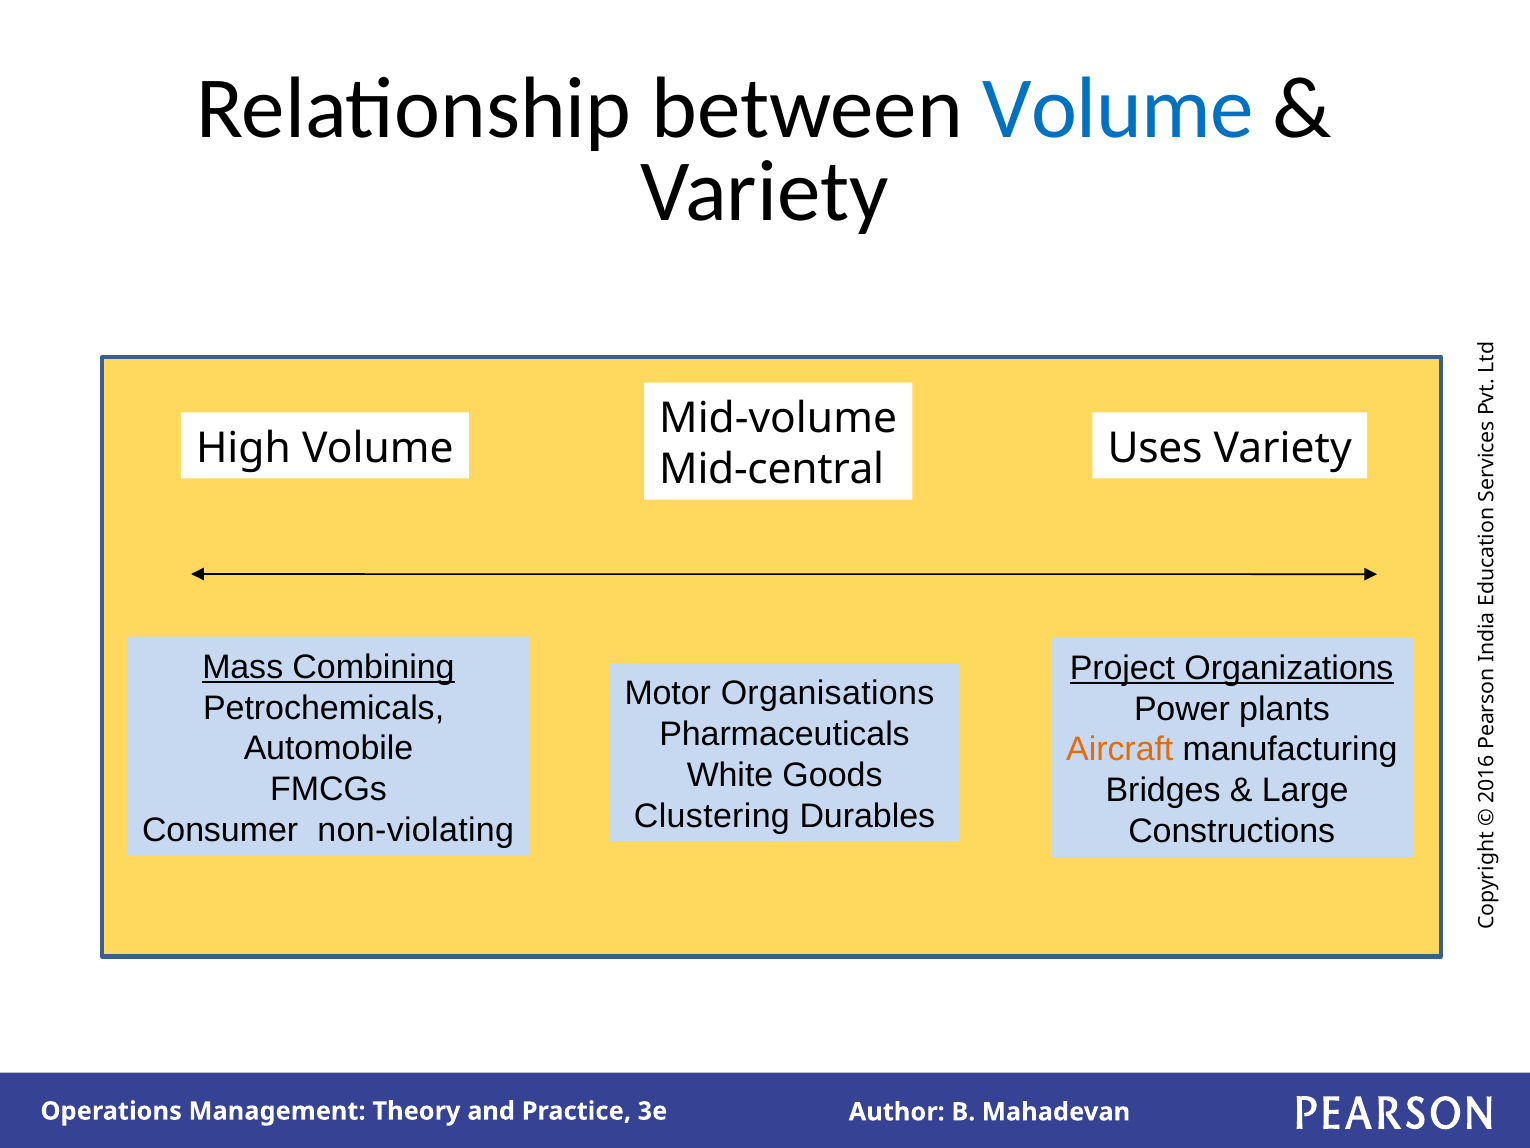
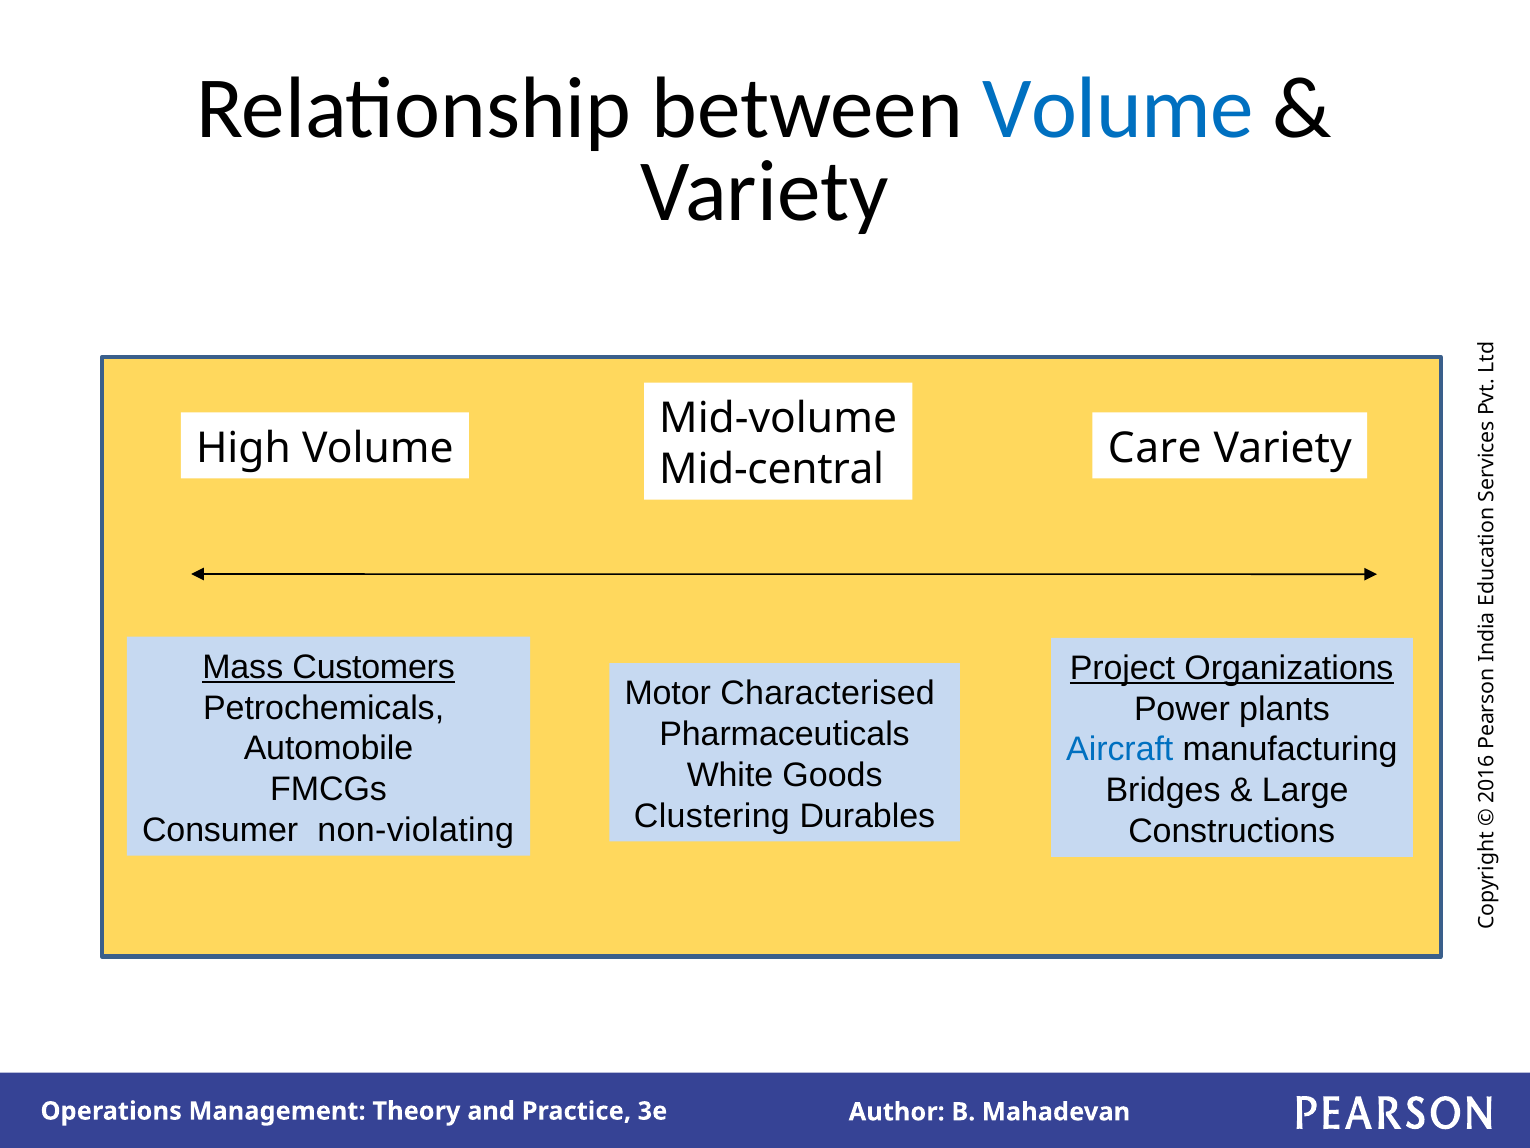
Uses: Uses -> Care (1155, 448)
Combining: Combining -> Customers (374, 667)
Organisations: Organisations -> Characterised (828, 693)
Aircraft colour: orange -> blue (1120, 749)
